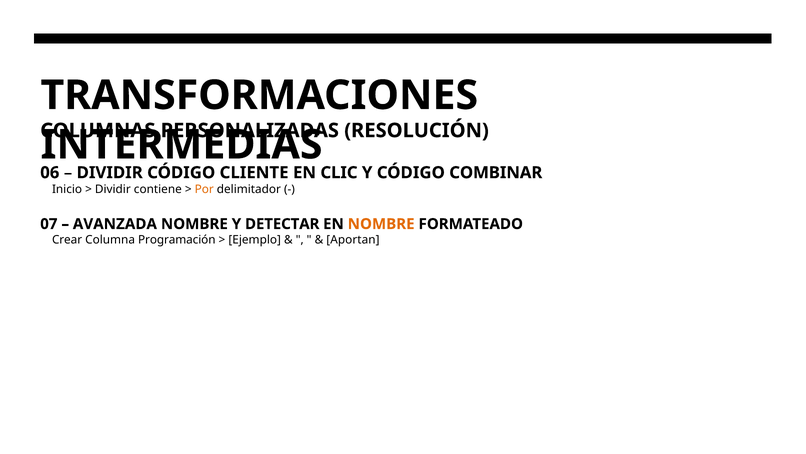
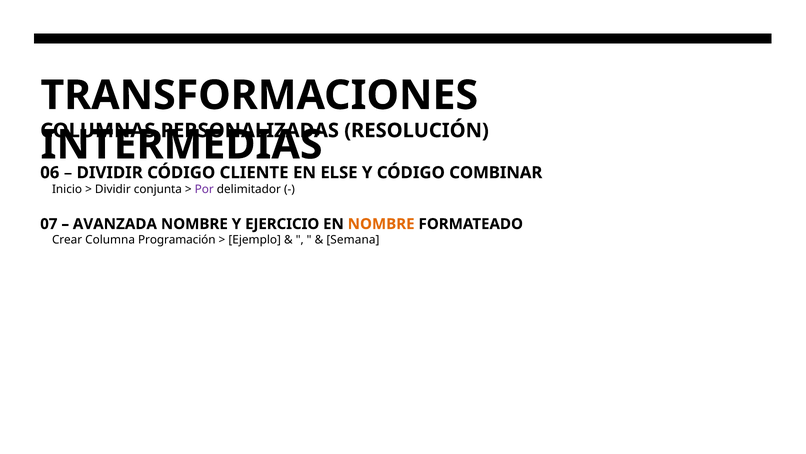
CLIC: CLIC -> ELSE (339, 172)
contiene: contiene -> conjunta (158, 189)
Por colour: orange -> purple (204, 189)
DETECTAR: DETECTAR -> EJERCICIO (282, 224)
Aportan: Aportan -> Semana (353, 240)
